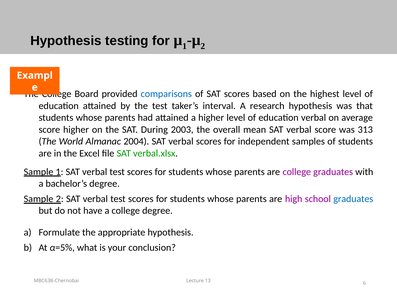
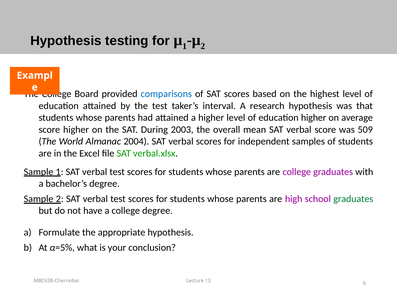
education verbal: verbal -> higher (314, 118)
313: 313 -> 509 (365, 130)
graduates colour: blue -> green (353, 199)
